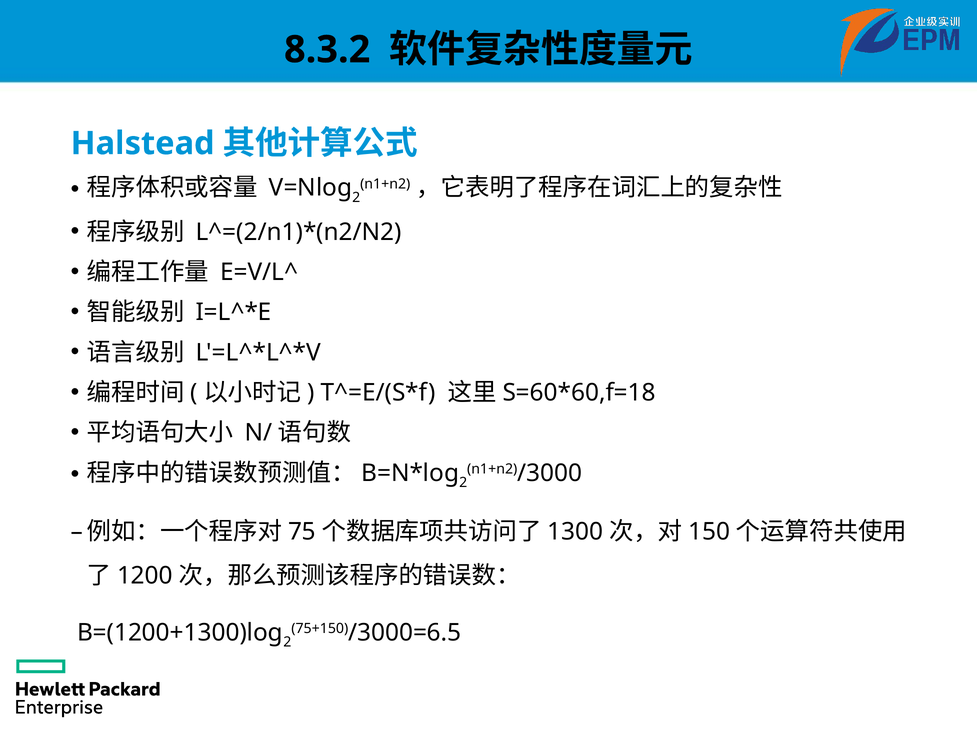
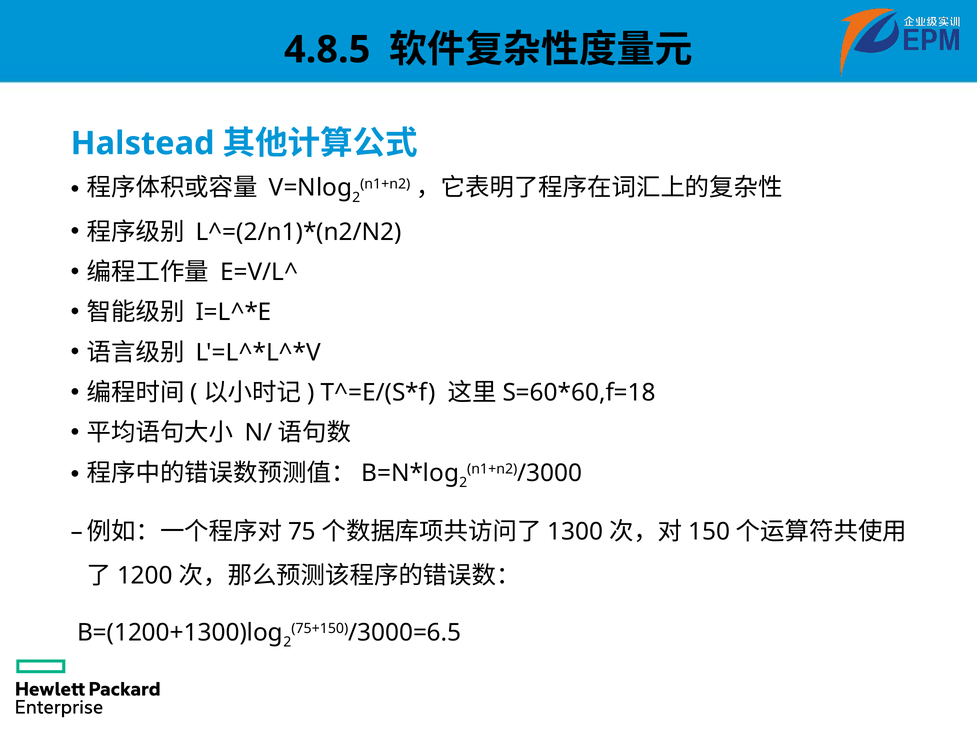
8.3.2: 8.3.2 -> 4.8.5 (327, 50)
